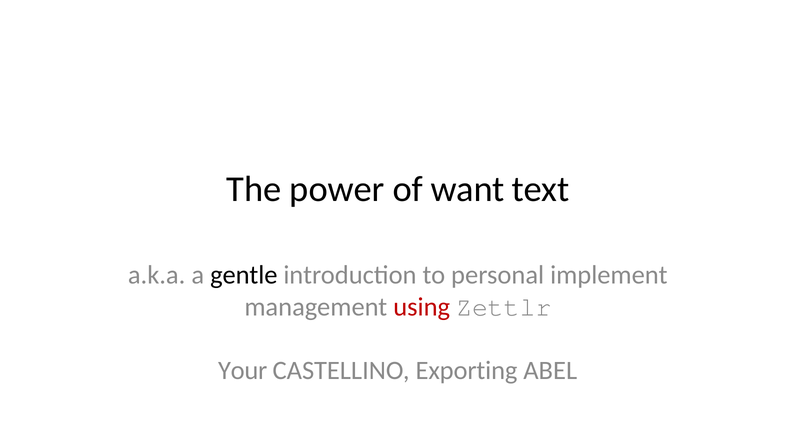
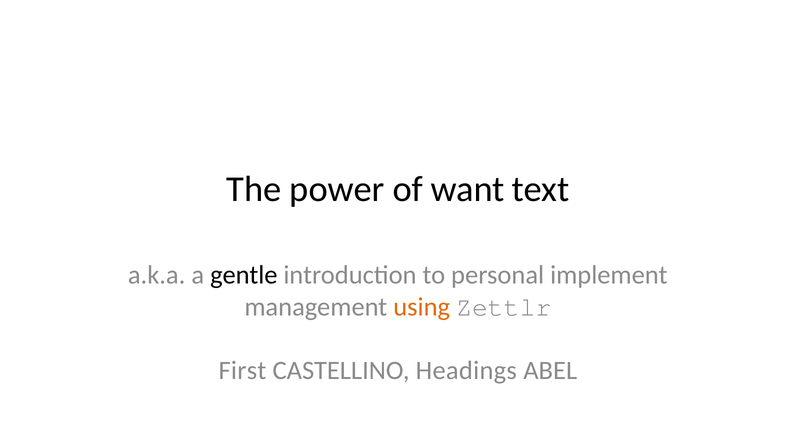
using colour: red -> orange (422, 307)
Your: Your -> First (242, 371)
Exporting: Exporting -> Headings (466, 371)
